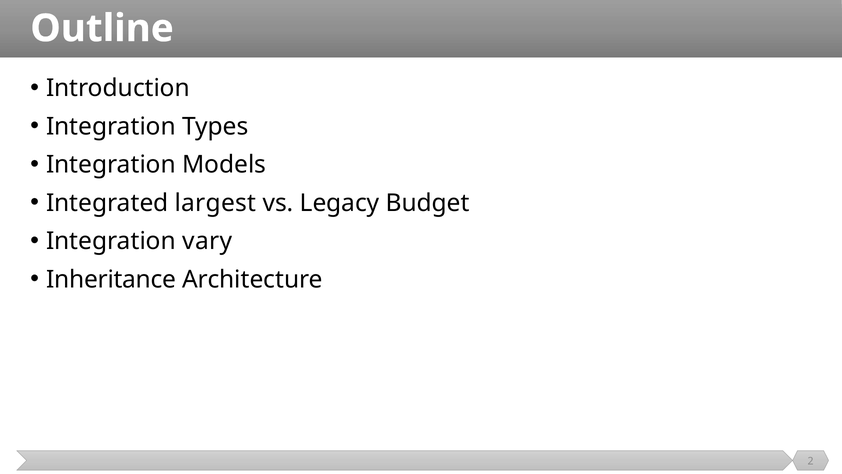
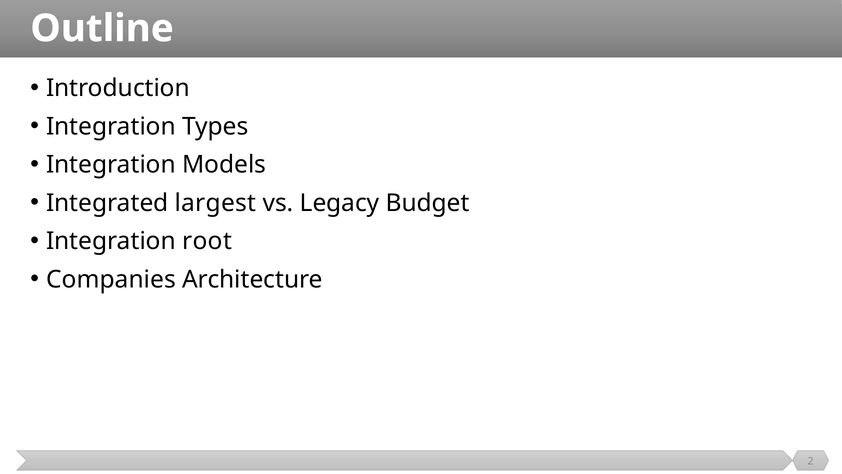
vary: vary -> root (207, 241)
Inheritance: Inheritance -> Companies (111, 279)
